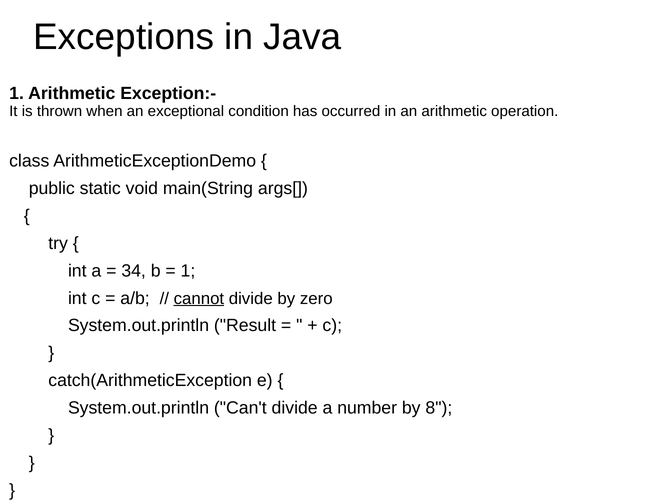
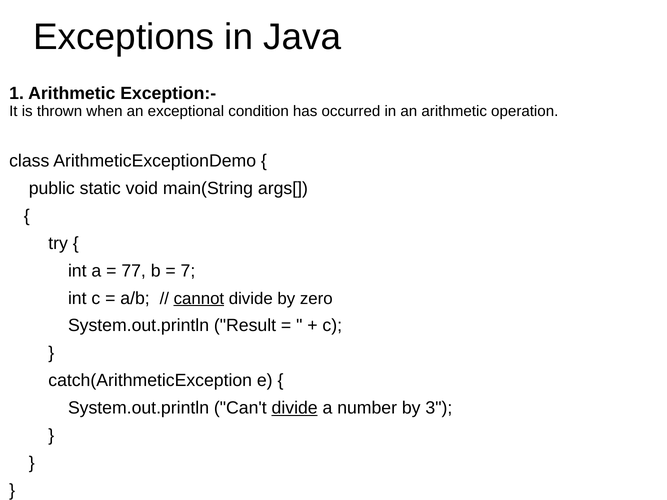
34: 34 -> 77 (134, 271)
1: 1 -> 7 (188, 271)
divide underline: none -> present (295, 408)
8: 8 -> 3 (439, 408)
